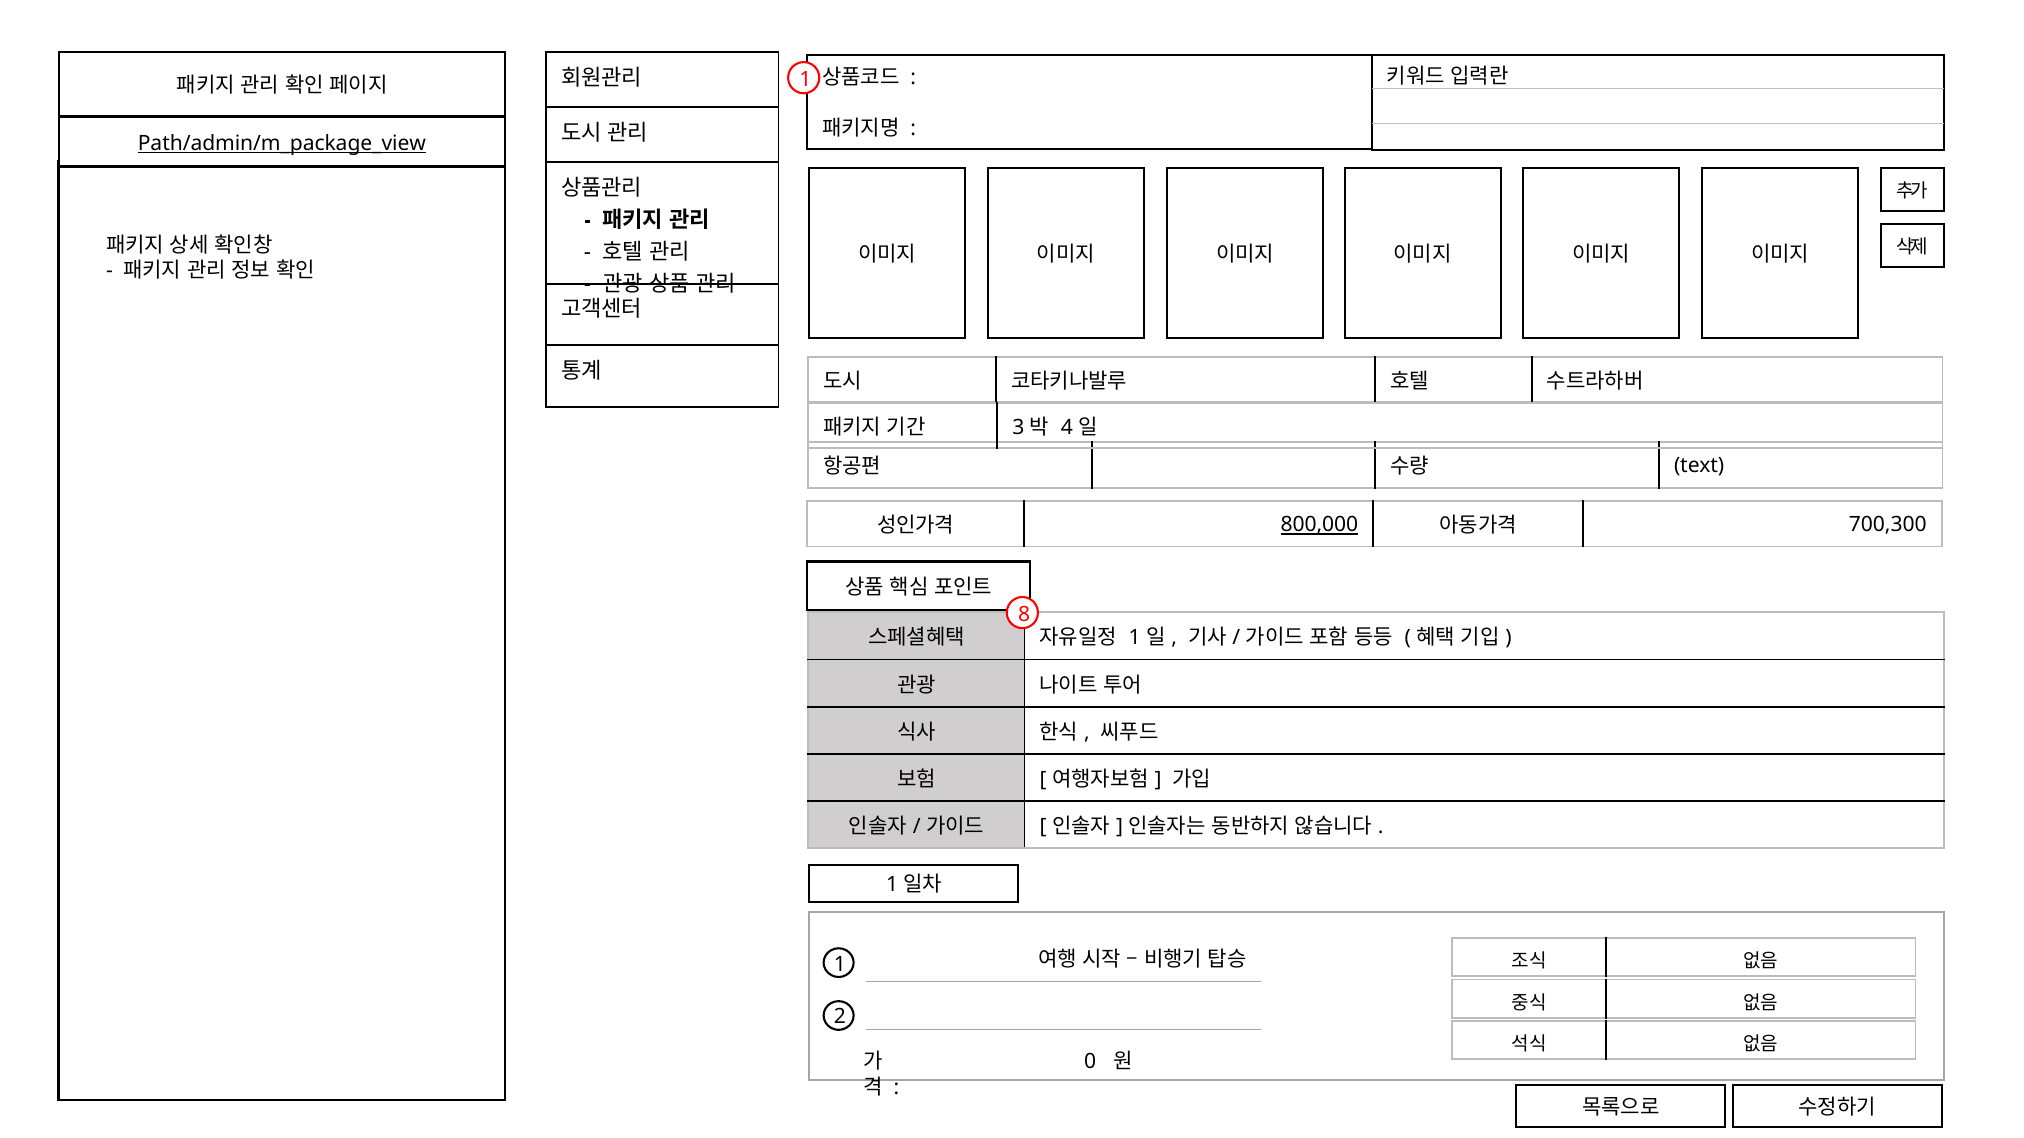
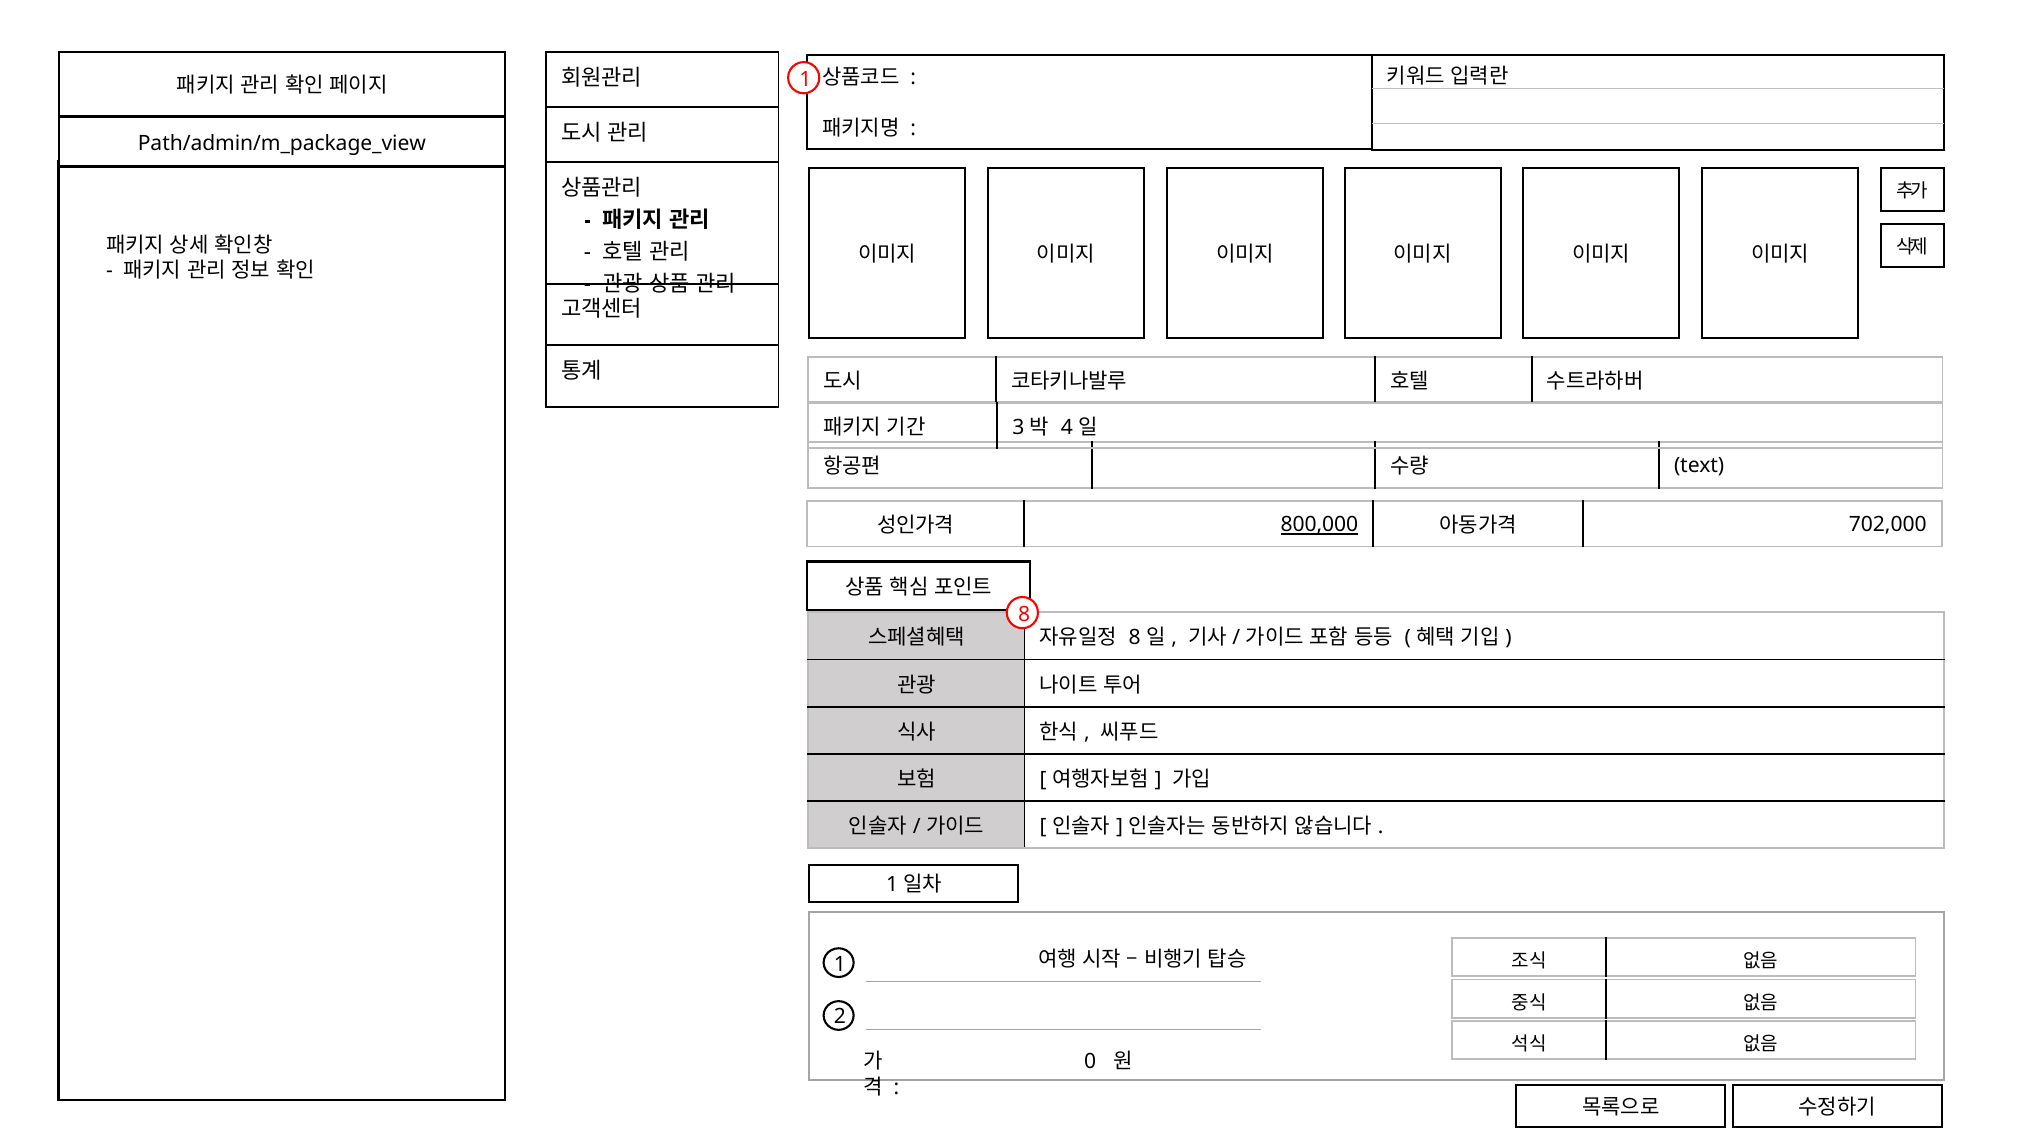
Path/admin/m_package_view underline: present -> none (282, 143)
700,300: 700,300 -> 702,000 (1888, 525)
1: 1 -> 8 (1135, 638)
